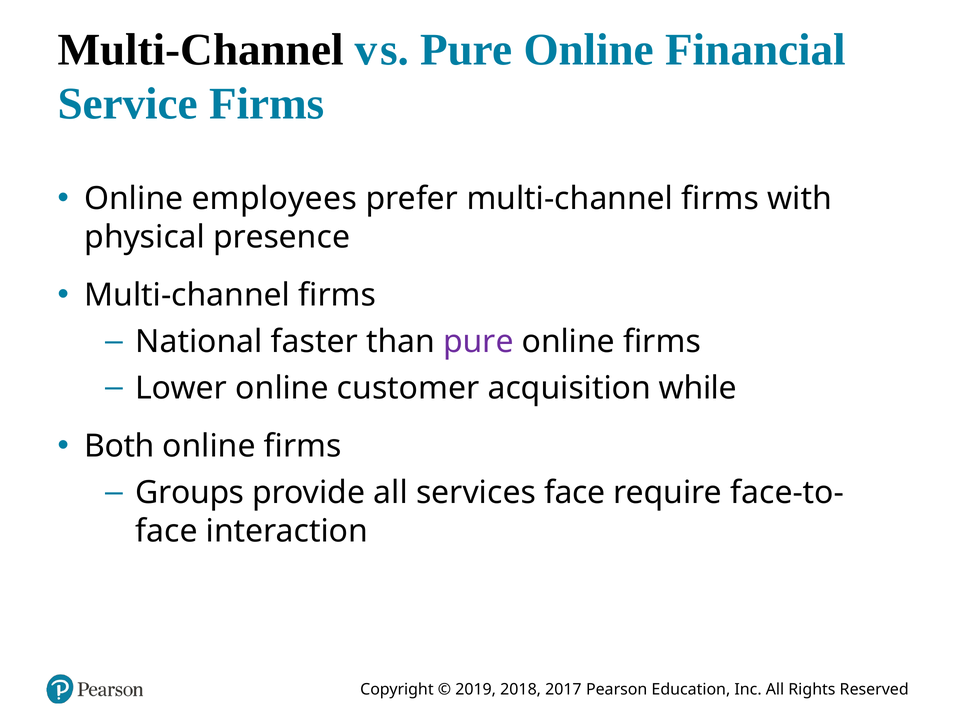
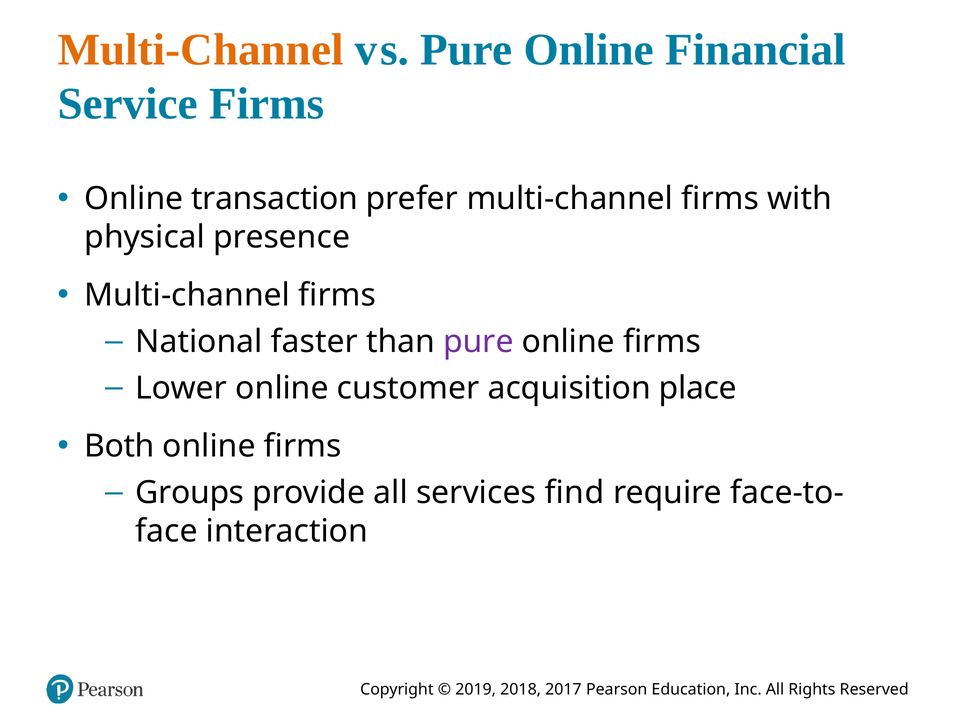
Multi-Channel colour: black -> orange (201, 50)
employees: employees -> transaction (275, 199)
while: while -> place (698, 388)
services face: face -> find (574, 493)
